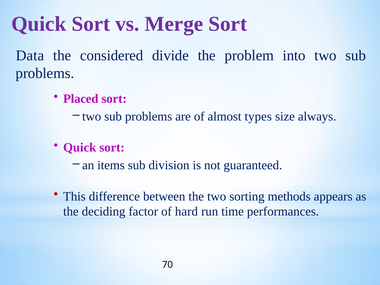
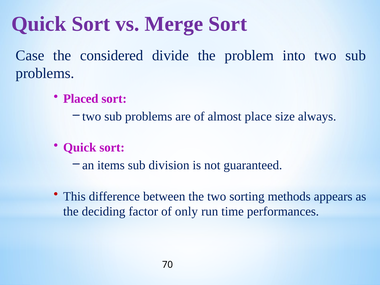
Data: Data -> Case (30, 56)
types: types -> place (258, 117)
hard: hard -> only (186, 212)
